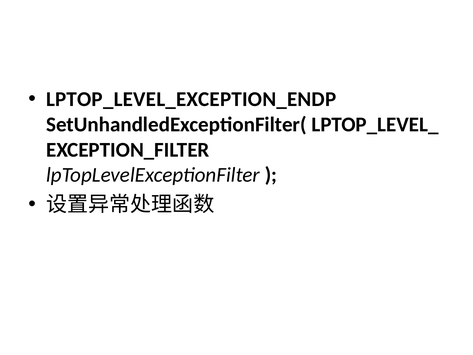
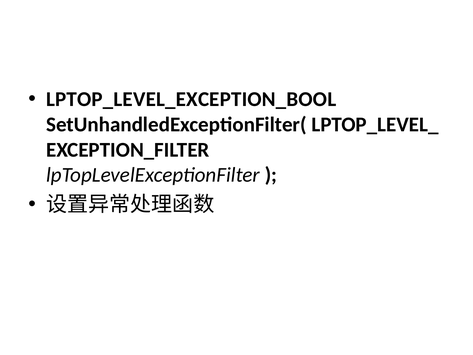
LPTOP_LEVEL_EXCEPTION_ENDP: LPTOP_LEVEL_EXCEPTION_ENDP -> LPTOP_LEVEL_EXCEPTION_BOOL (191, 99)
